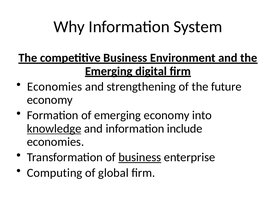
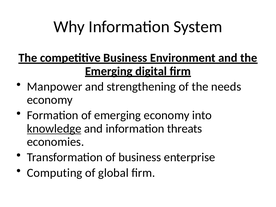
Economies: Economies -> Manpower (55, 87)
future: future -> needs (226, 87)
include: include -> threats (185, 129)
business underline: present -> none (140, 157)
